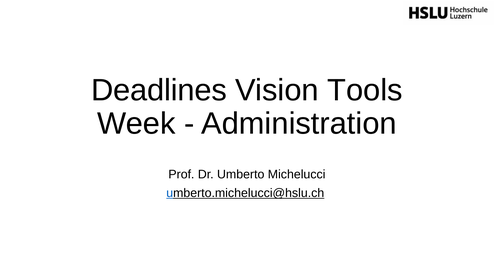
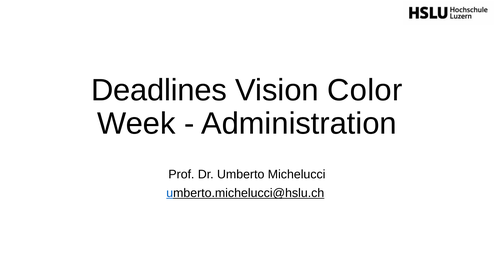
Tools: Tools -> Color (365, 90)
